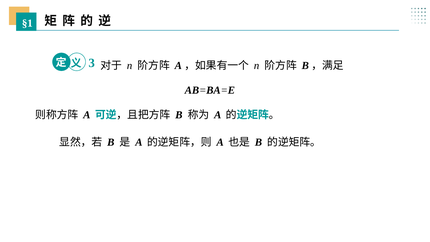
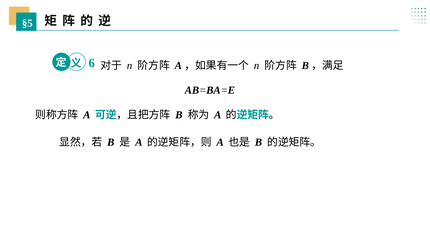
§1: §1 -> §5 (27, 23)
3: 3 -> 6 (92, 63)
